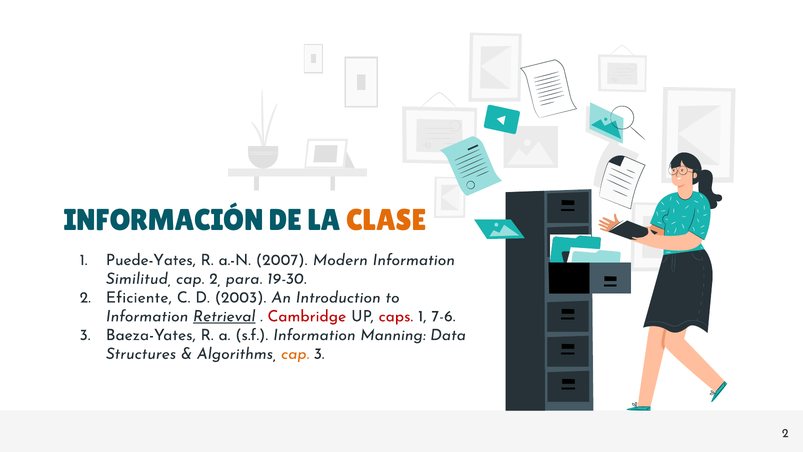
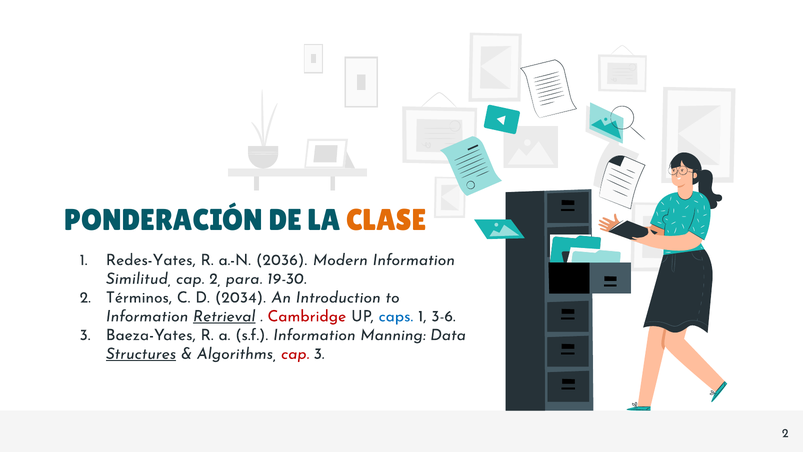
INFORMACIÓN: INFORMACIÓN -> PONDERACIÓN (164, 220)
Puede-Yates: Puede-Yates -> Redes-Yates (151, 260)
2007: 2007 -> 2036 (282, 260)
Eficiente: Eficiente -> Términos (139, 297)
2003: 2003 -> 2034 (240, 297)
caps colour: red -> blue (396, 316)
7-6: 7-6 -> 3-6 (443, 316)
Structures underline: none -> present (141, 353)
cap colour: orange -> red (295, 353)
